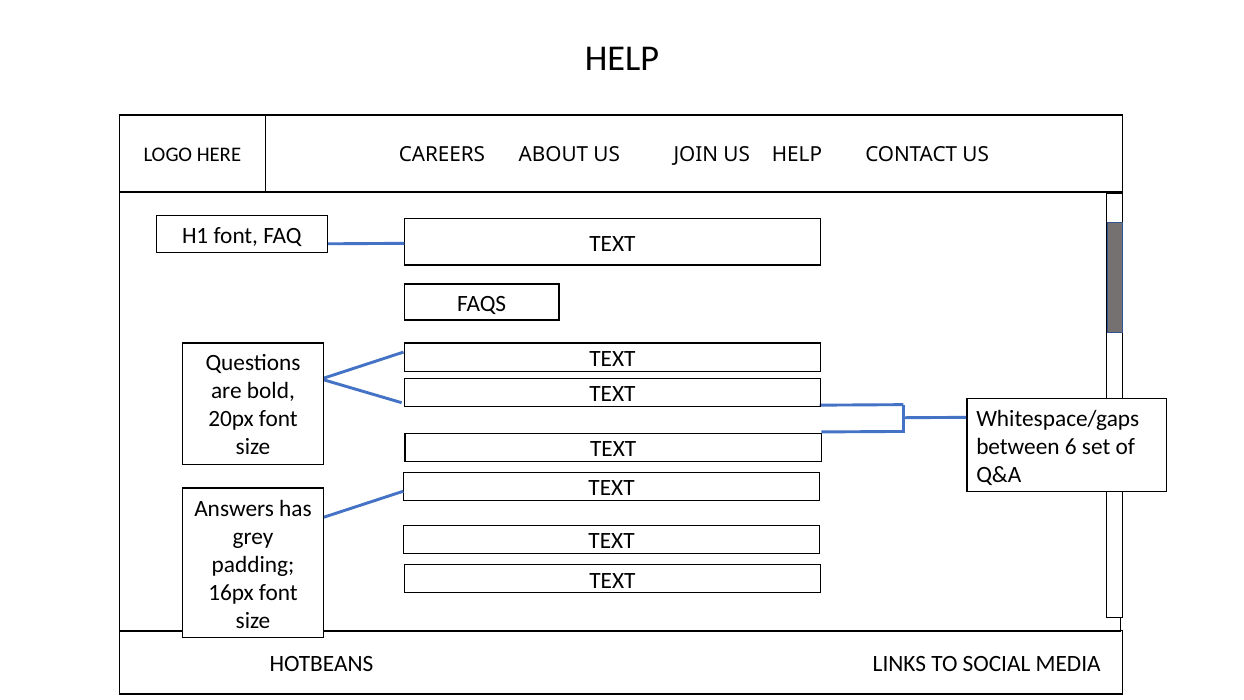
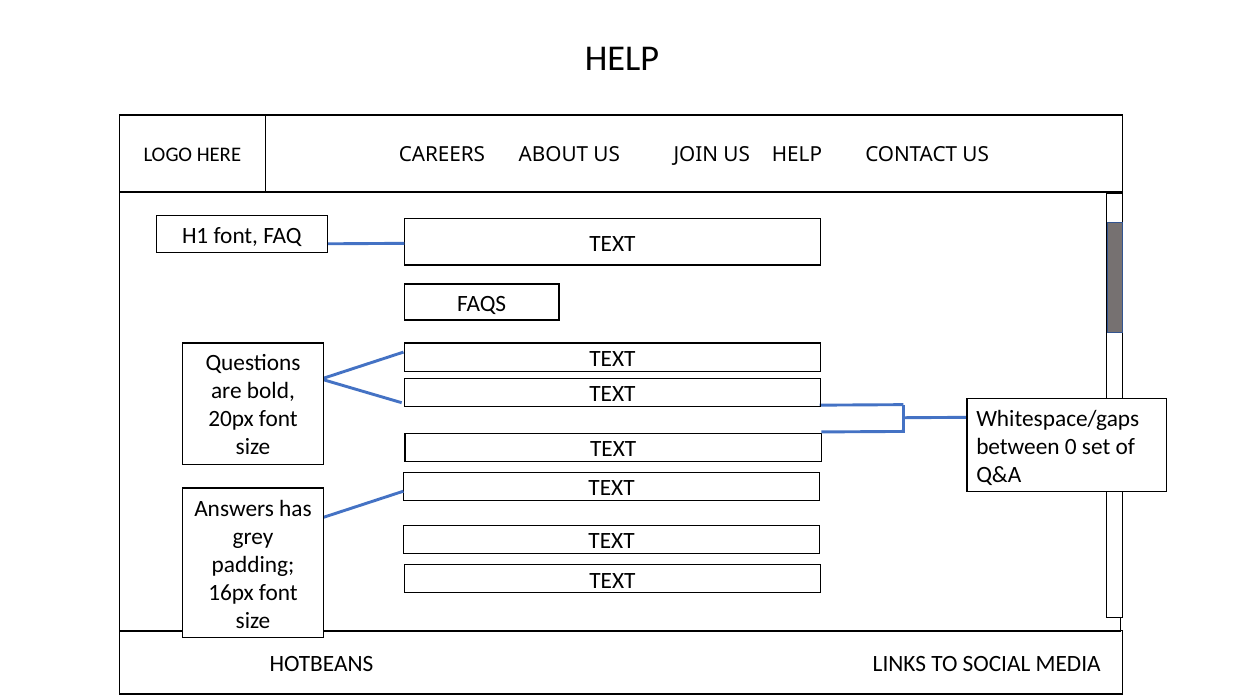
6: 6 -> 0 (1071, 446)
